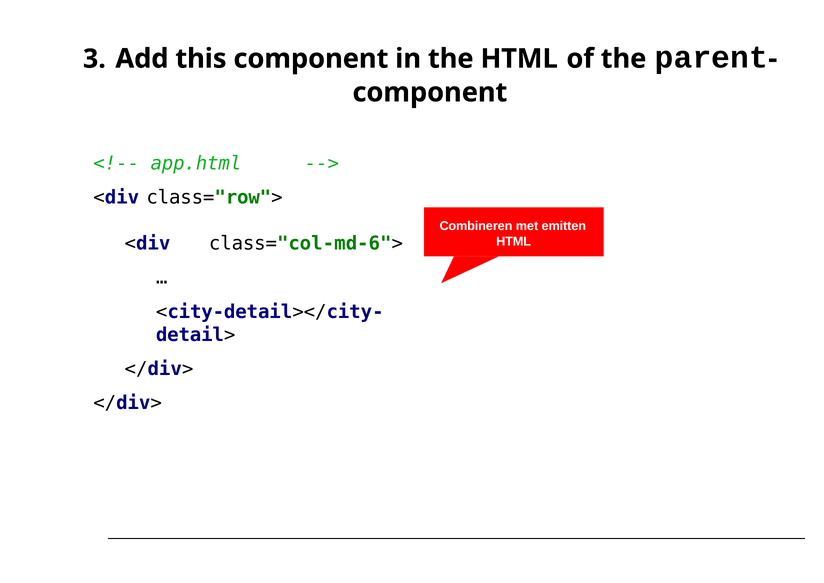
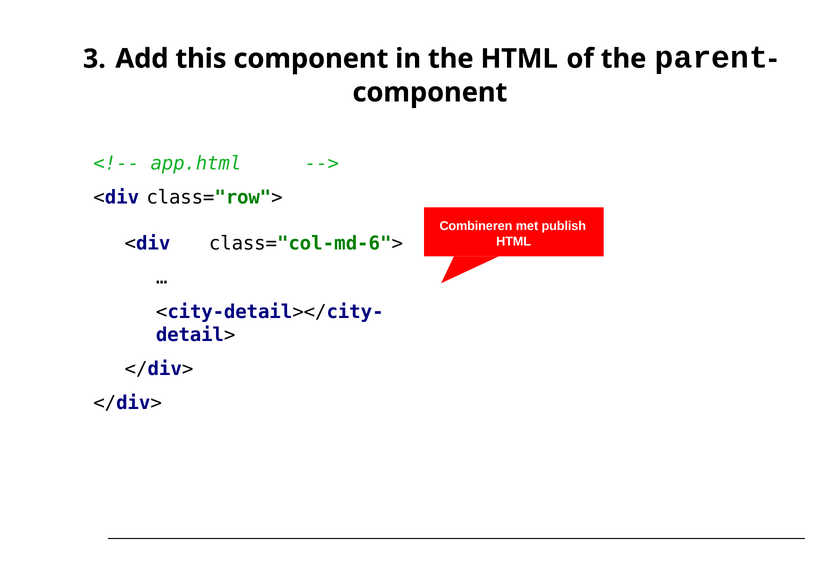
emitten: emitten -> publish (564, 226)
